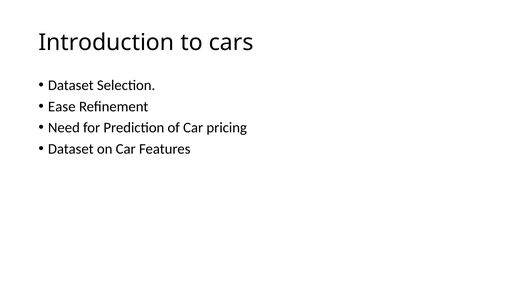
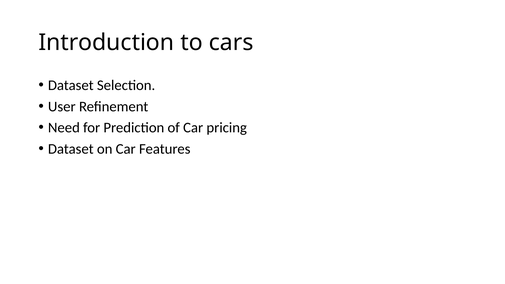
Ease: Ease -> User (62, 107)
